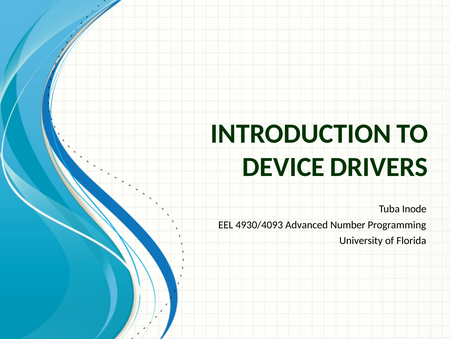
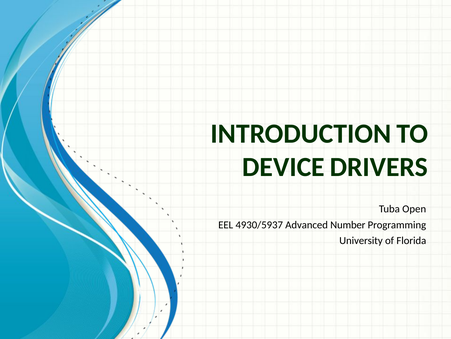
Inode: Inode -> Open (414, 209)
4930/4093: 4930/4093 -> 4930/5937 (259, 224)
